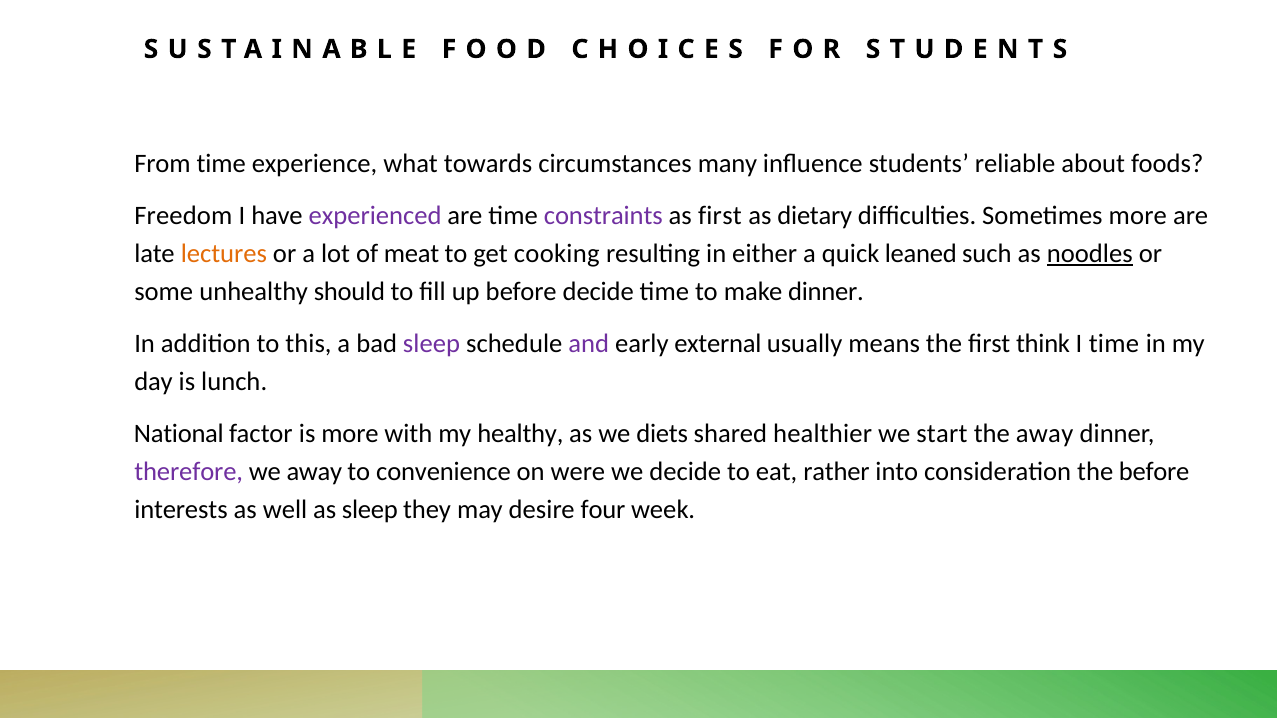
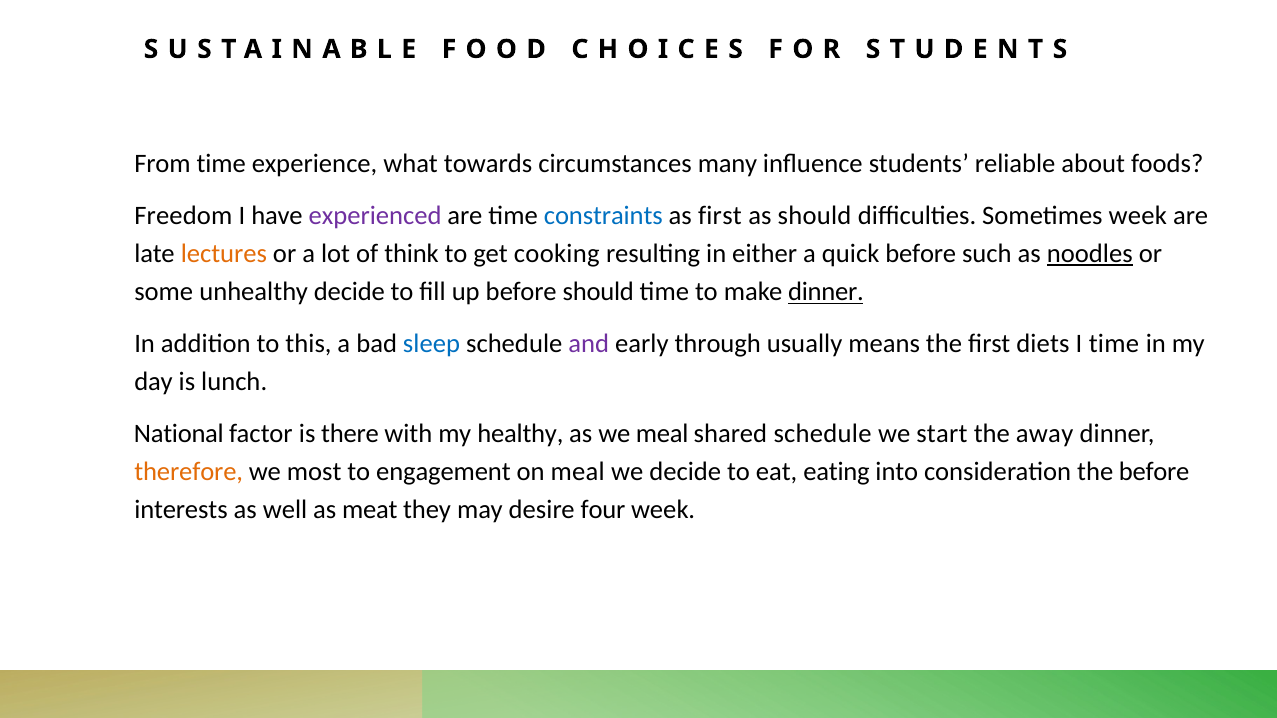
constraints colour: purple -> blue (603, 216)
as dietary: dietary -> should (815, 216)
Sometimes more: more -> week (1138, 216)
meat: meat -> think (412, 254)
quick leaned: leaned -> before (921, 254)
unhealthy should: should -> decide (349, 292)
before decide: decide -> should (598, 292)
dinner underline: none -> present (826, 292)
sleep colour: purple -> blue (431, 344)
external: external -> through (718, 344)
think: think -> diets (1043, 344)
is more: more -> there (350, 434)
we diets: diets -> meal (662, 434)
shared healthier: healthier -> schedule (823, 434)
therefore colour: purple -> orange (189, 472)
we away: away -> most (314, 472)
convenience: convenience -> engagement (443, 472)
on were: were -> meal (578, 472)
rather: rather -> eating (836, 472)
as sleep: sleep -> meat (370, 510)
